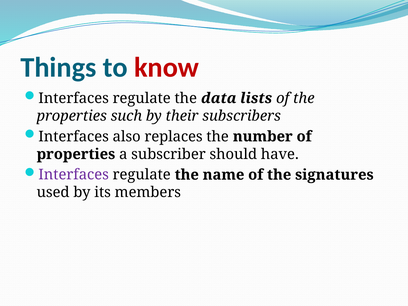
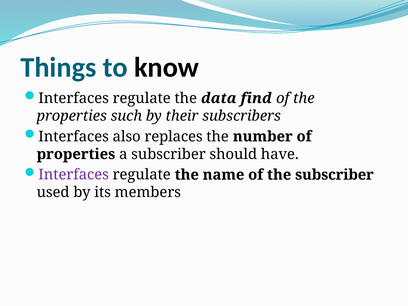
know colour: red -> black (167, 67)
lists: lists -> find (256, 98)
the signatures: signatures -> subscriber (334, 175)
